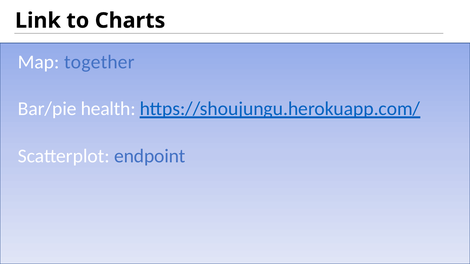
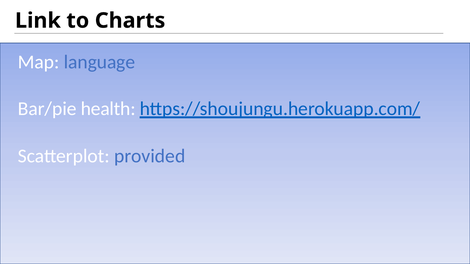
together: together -> language (100, 62)
endpoint: endpoint -> provided (150, 156)
